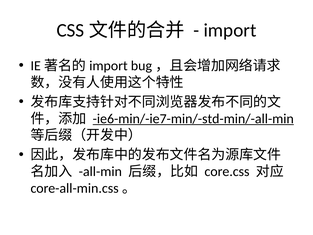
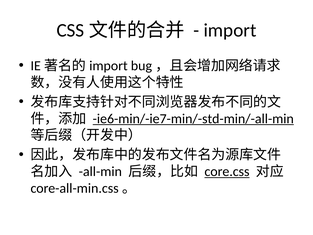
core.css underline: none -> present (227, 171)
